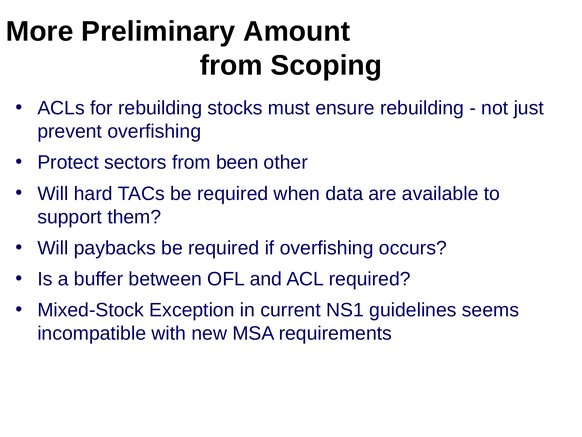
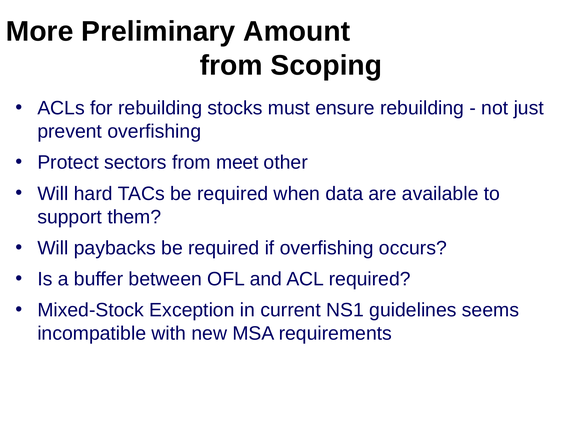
been: been -> meet (237, 162)
